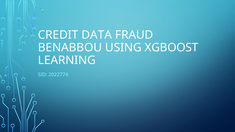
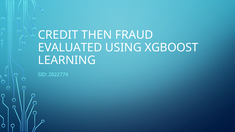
DATA: DATA -> THEN (97, 35)
BENABBOU: BENABBOU -> EVALUATED (70, 48)
